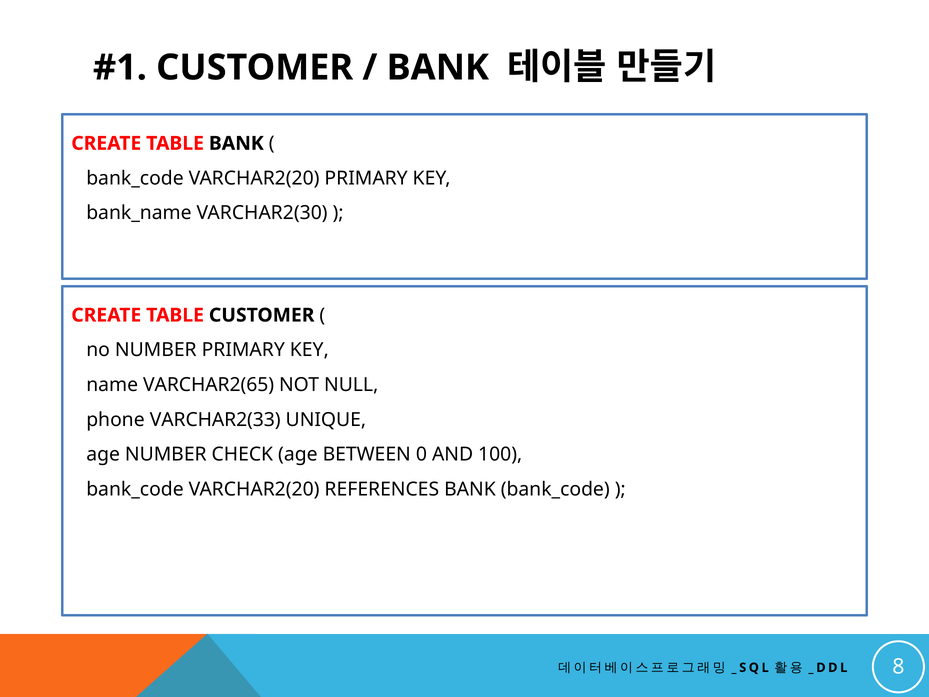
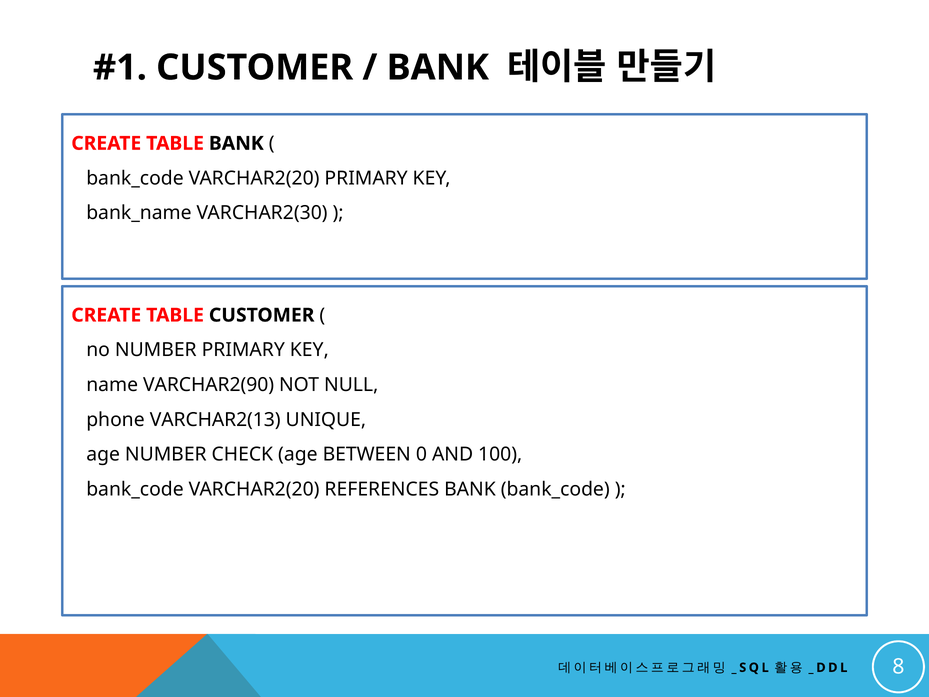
VARCHAR2(65: VARCHAR2(65 -> VARCHAR2(90 (209, 385)
VARCHAR2(33: VARCHAR2(33 -> VARCHAR2(13 (215, 420)
